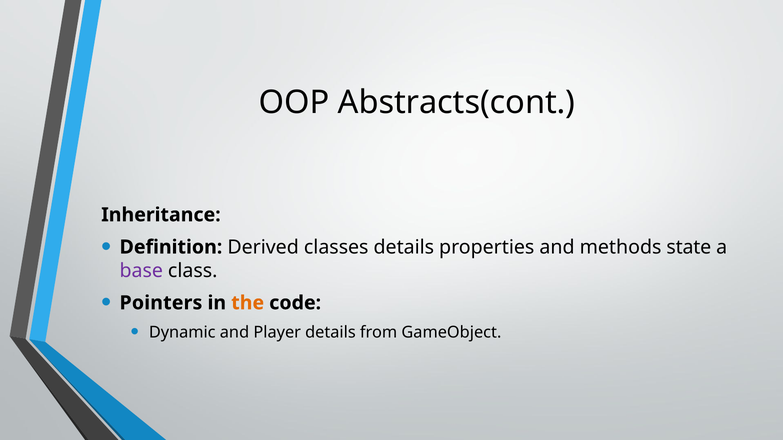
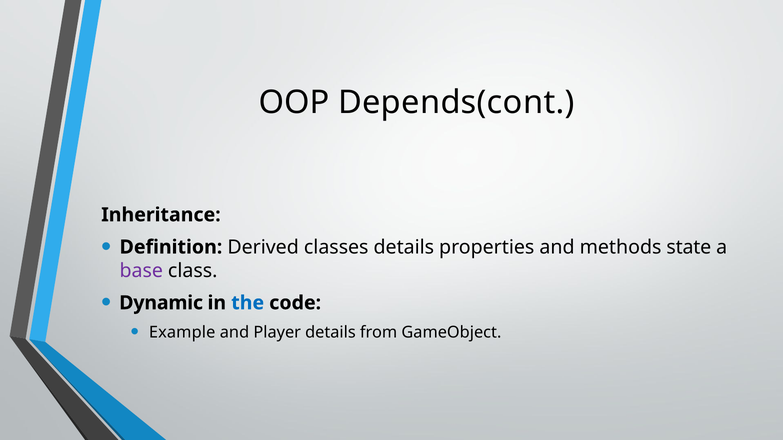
Abstracts(cont: Abstracts(cont -> Depends(cont (456, 103)
Pointers: Pointers -> Dynamic (161, 303)
the colour: orange -> blue (248, 303)
Dynamic: Dynamic -> Example (182, 333)
